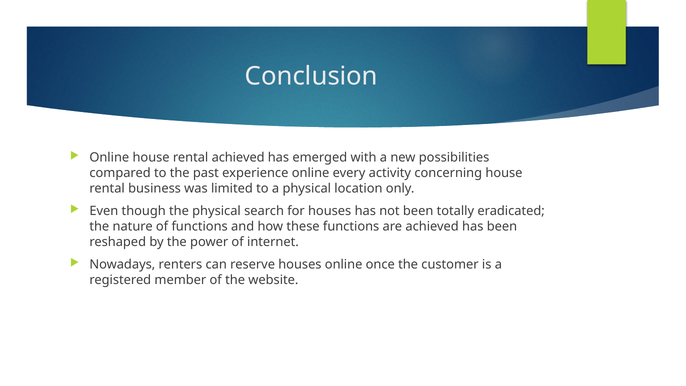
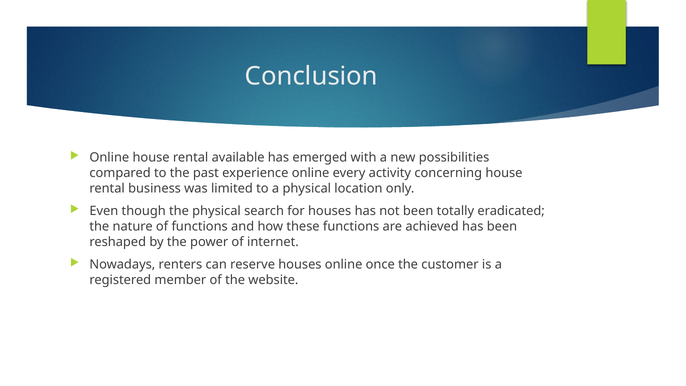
rental achieved: achieved -> available (238, 158)
